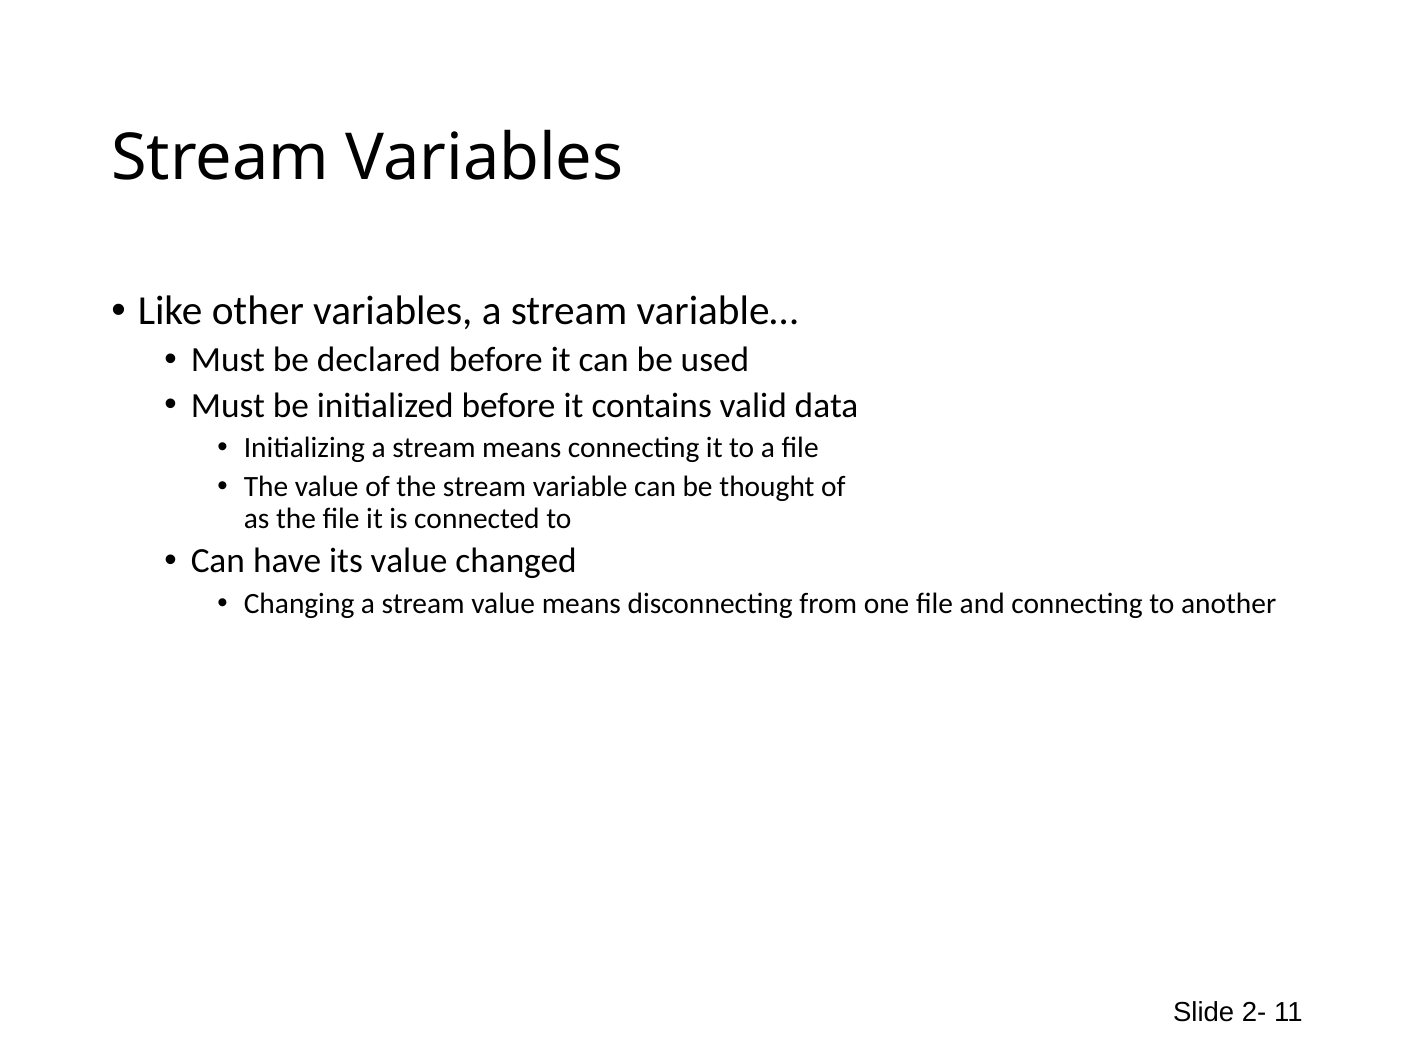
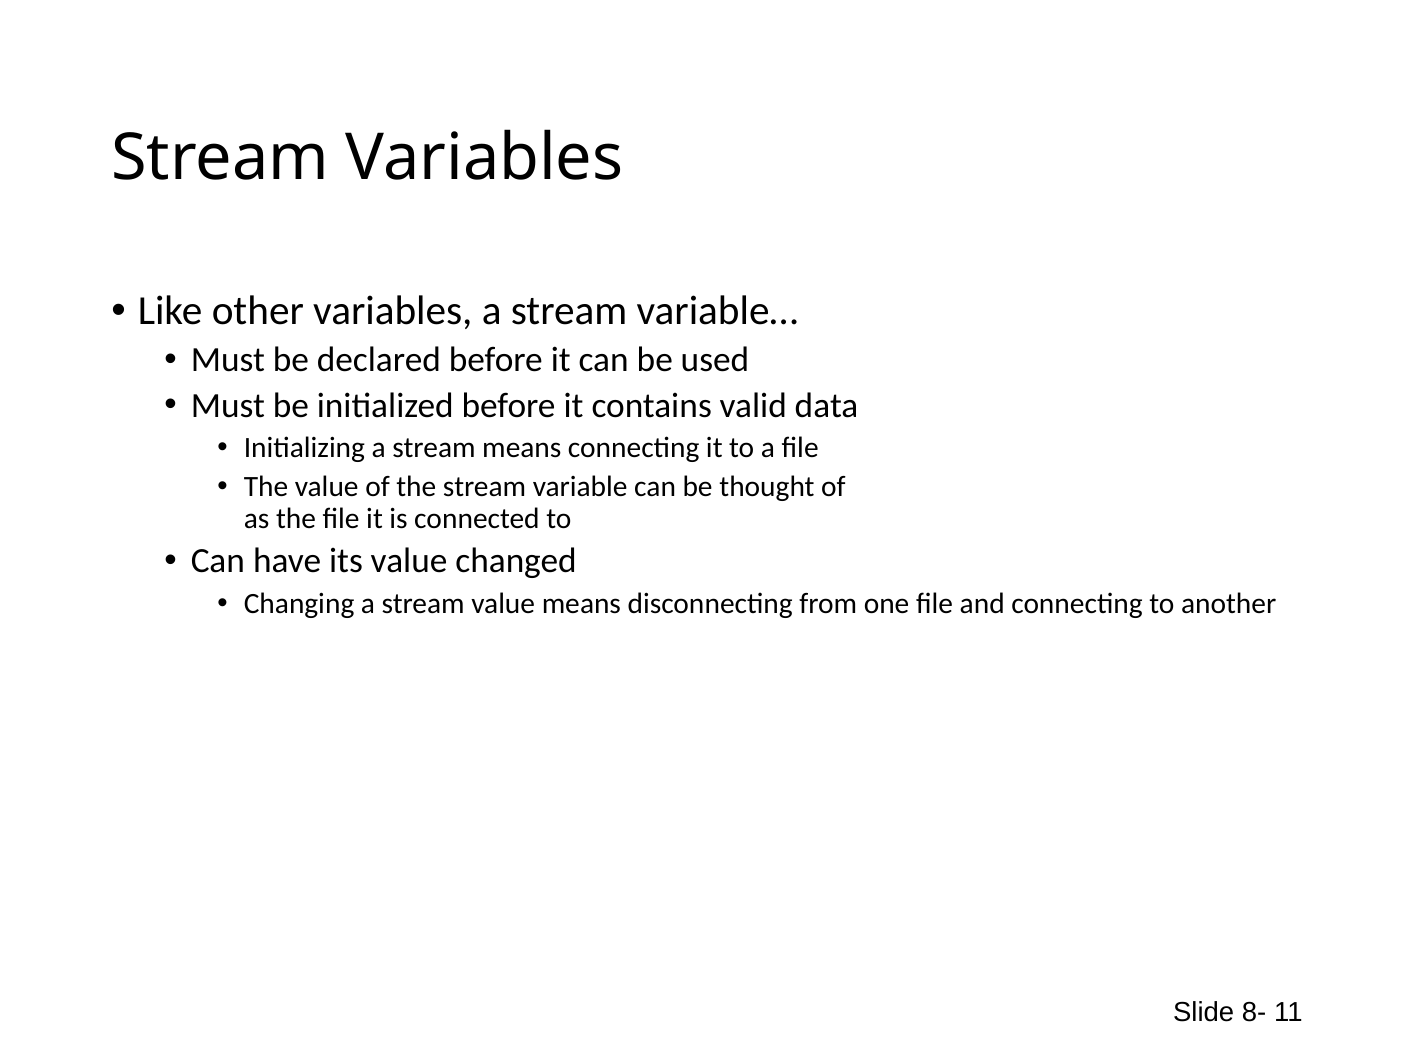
2-: 2- -> 8- (1254, 1013)
